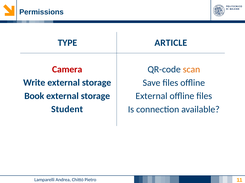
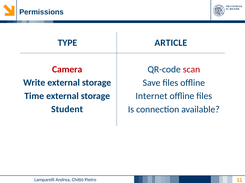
scan colour: orange -> red (191, 70)
Book: Book -> Time (34, 96)
External: External -> Internet (151, 96)
